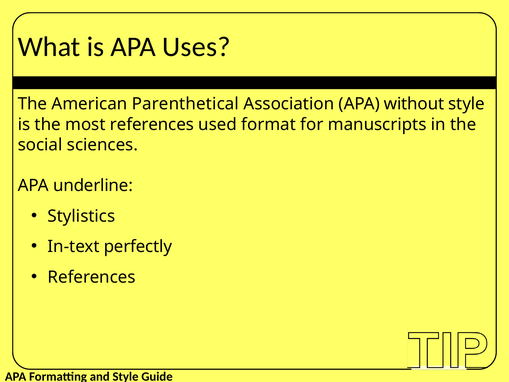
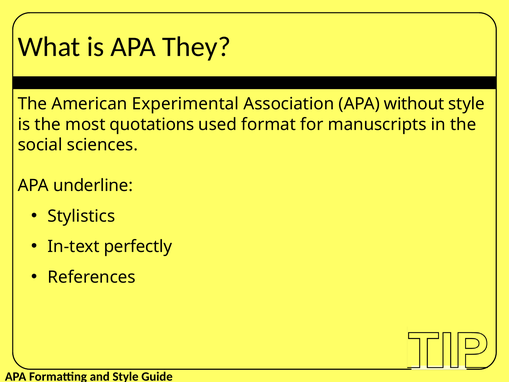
Uses: Uses -> They (197, 47)
Parenthetical: Parenthetical -> Experimental (185, 104)
most references: references -> quotations (152, 124)
